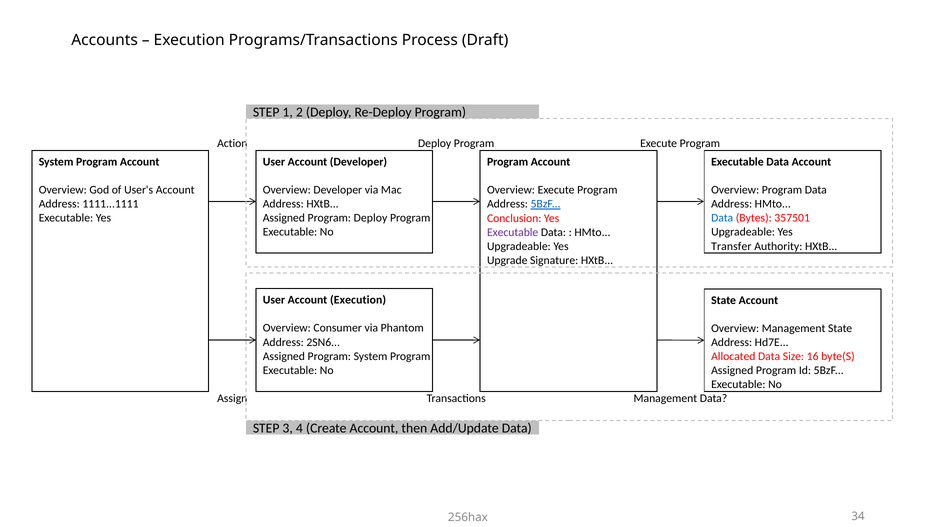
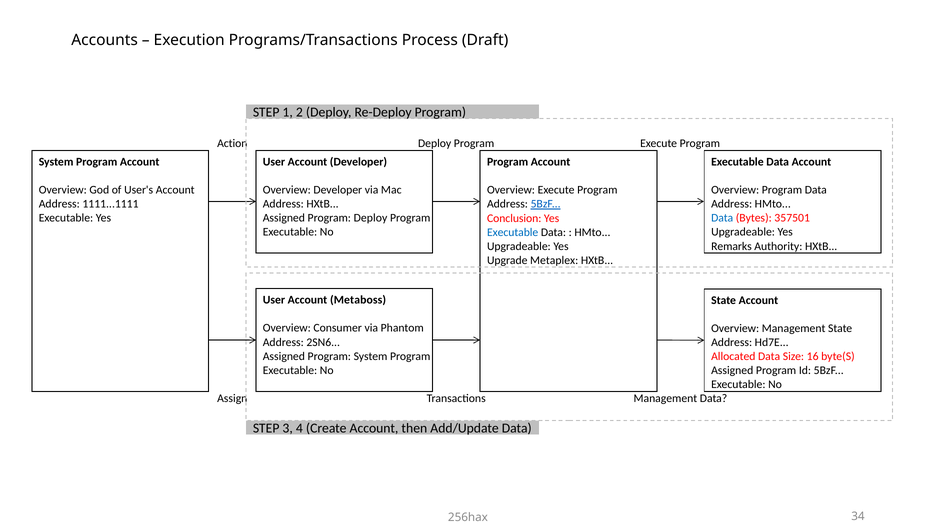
Executable colour: purple -> blue (513, 232)
Transfer: Transfer -> Remarks (731, 246)
Signature: Signature -> Metaplex (554, 260)
Account Execution: Execution -> Metaboss (358, 300)
